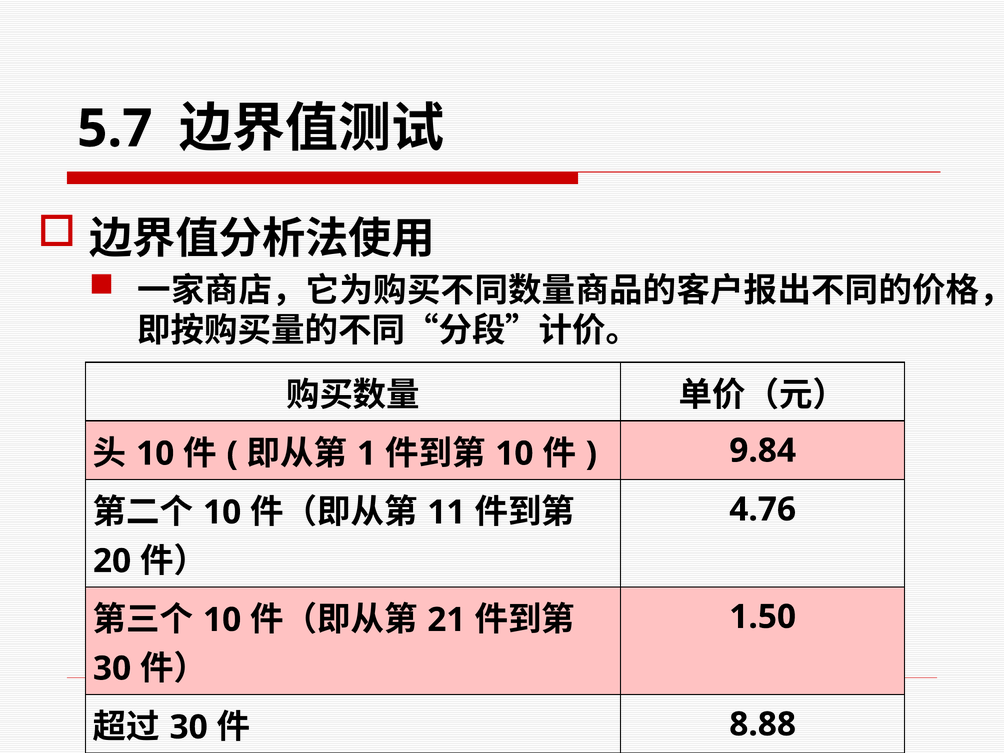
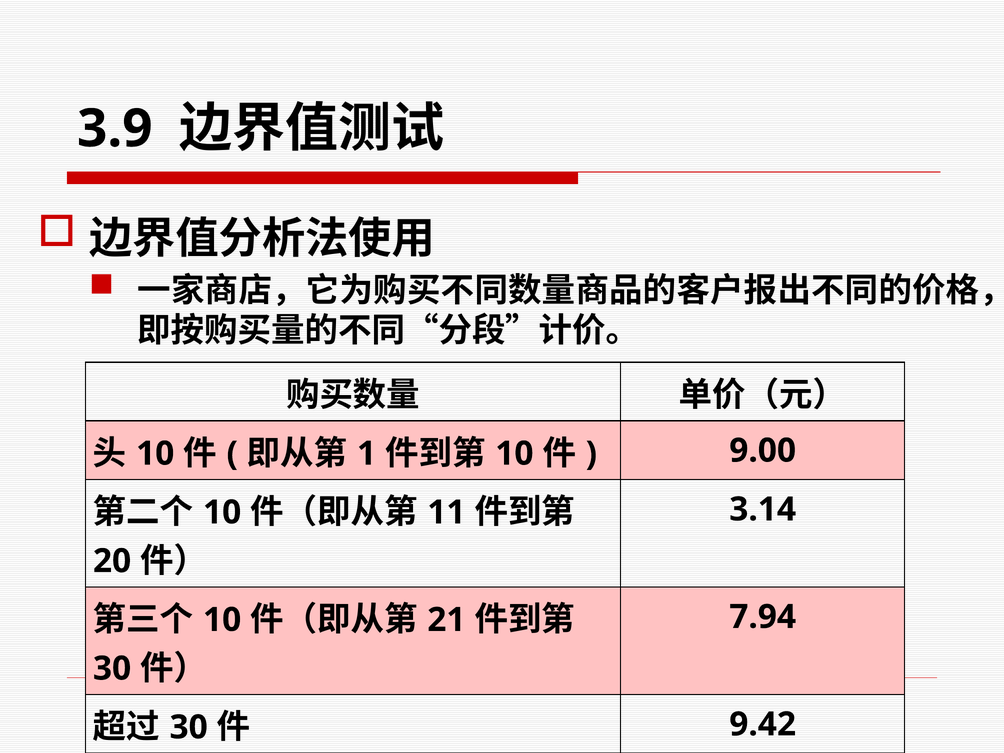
5.7: 5.7 -> 3.9 (115, 129)
9.84: 9.84 -> 9.00 (763, 451)
4.76: 4.76 -> 3.14 (763, 509)
1.50: 1.50 -> 7.94 (763, 617)
8.88: 8.88 -> 9.42 (763, 724)
